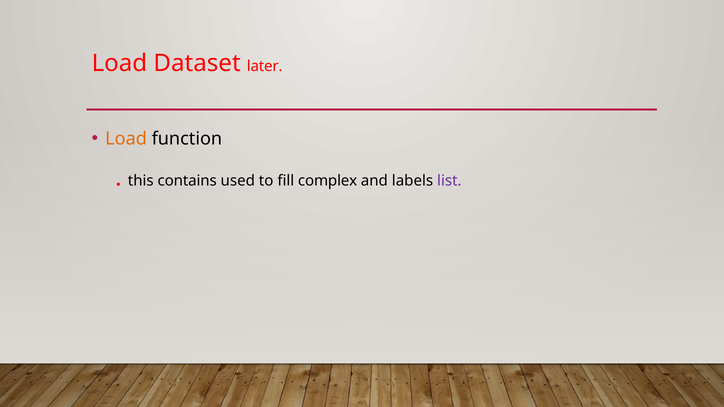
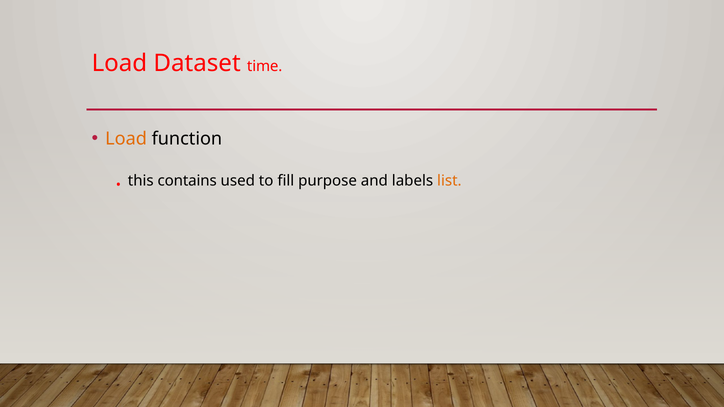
later: later -> time (265, 66)
complex: complex -> purpose (328, 181)
list colour: purple -> orange (449, 181)
